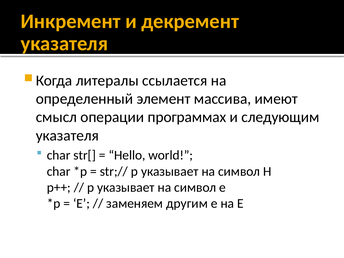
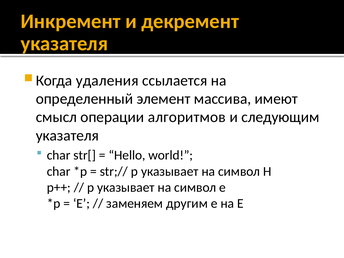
литералы: литералы -> удаления (107, 80)
программах: программах -> алгоритмов (187, 117)
